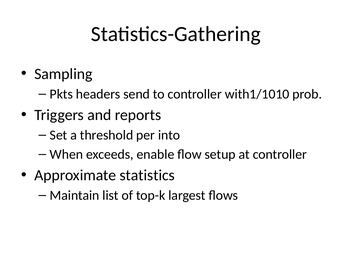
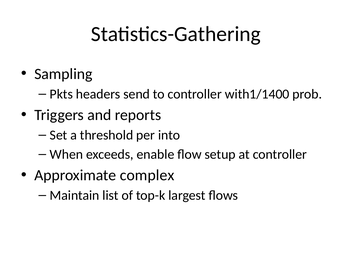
with1/1010: with1/1010 -> with1/1400 (257, 94)
statistics: statistics -> complex (147, 175)
